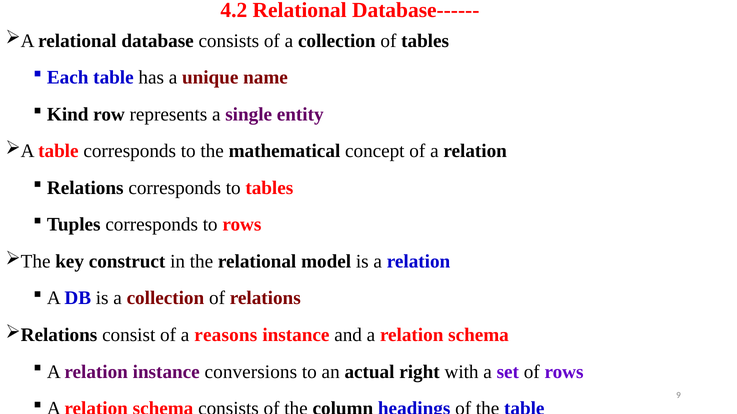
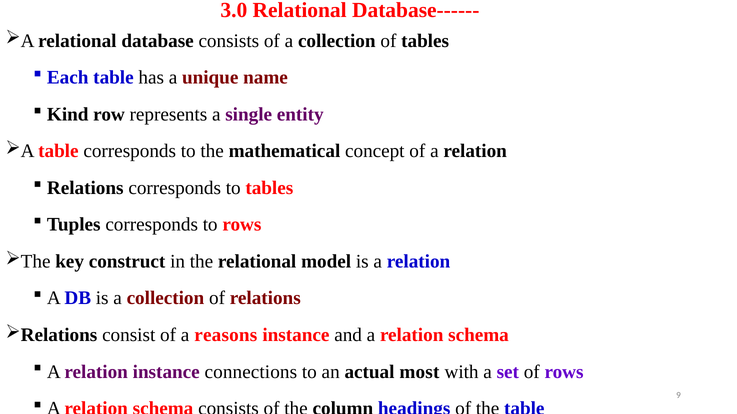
4.2: 4.2 -> 3.0 (234, 10)
conversions: conversions -> connections (251, 372)
right: right -> most (419, 372)
